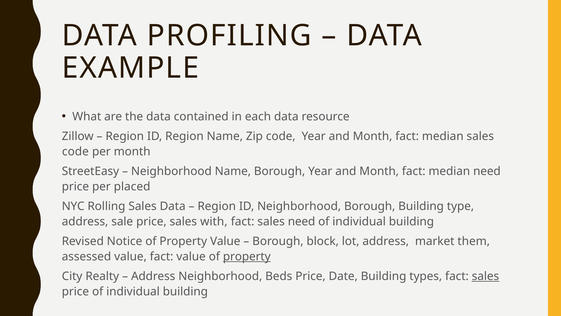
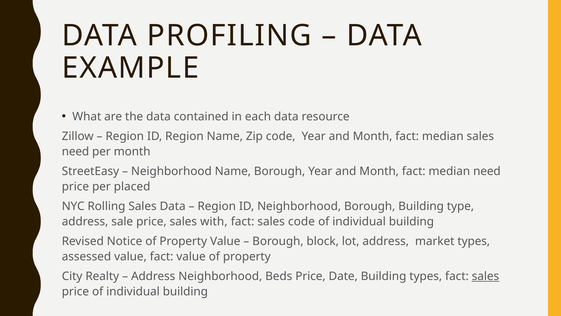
code: code -> need (75, 151)
sales need: need -> code (301, 221)
market them: them -> types (474, 241)
property underline: present -> none (247, 256)
